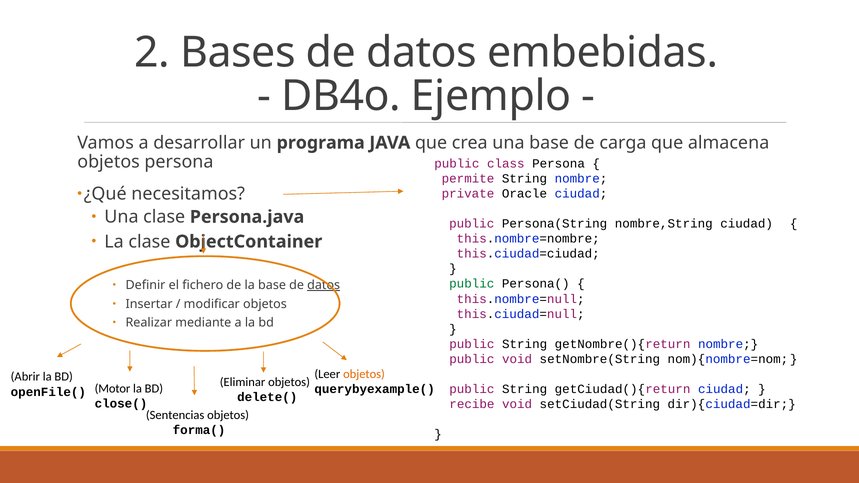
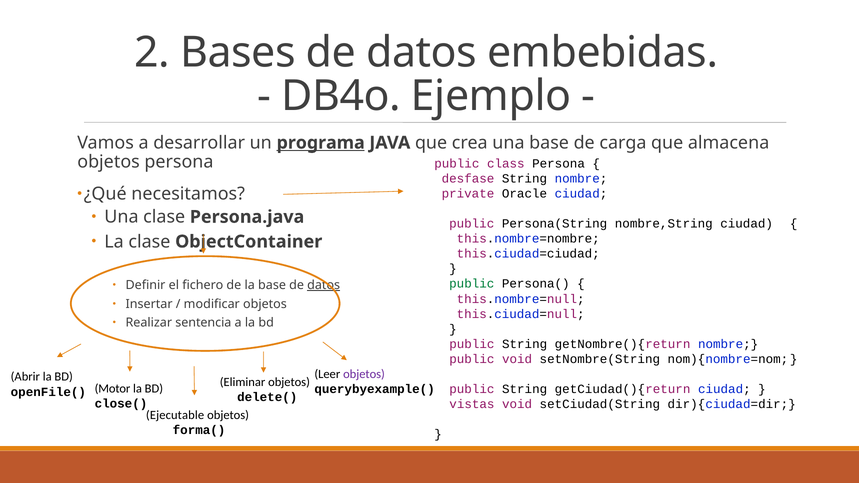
programa underline: none -> present (321, 143)
permite: permite -> desfase (468, 179)
mediante: mediante -> sentencia (203, 323)
objetos colour: orange -> purple (364, 374)
recibe: recibe -> vistas (472, 404)
Sentencias: Sentencias -> Ejecutable (175, 415)
